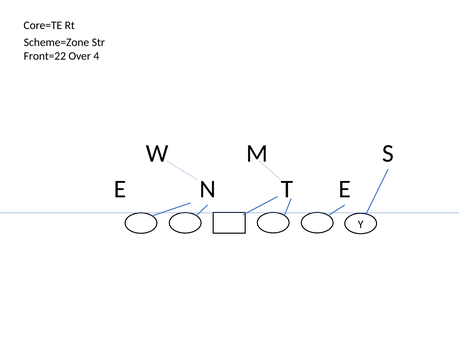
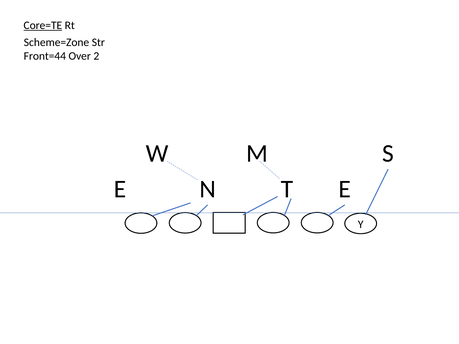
Core=TE underline: none -> present (43, 26)
Front=22: Front=22 -> Front=44 (45, 56)
4: 4 -> 2 (96, 56)
